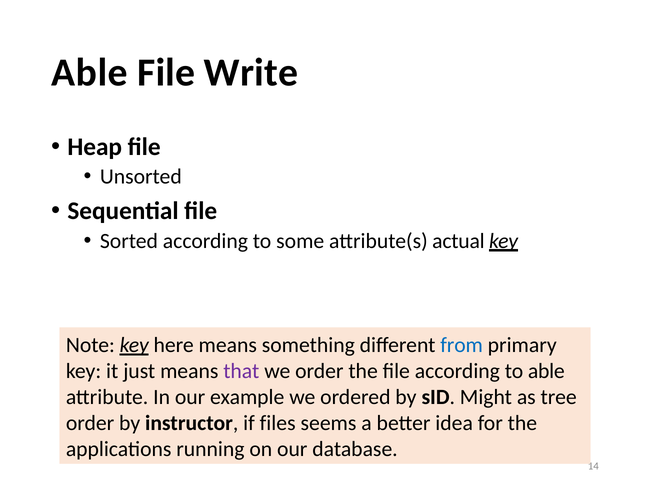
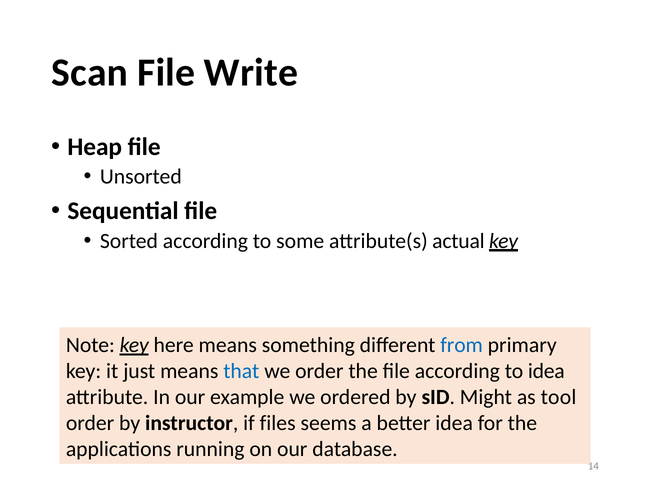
Able: Able -> Scan (90, 73)
that colour: purple -> blue (241, 371)
to able: able -> idea (546, 371)
tree: tree -> tool (559, 397)
